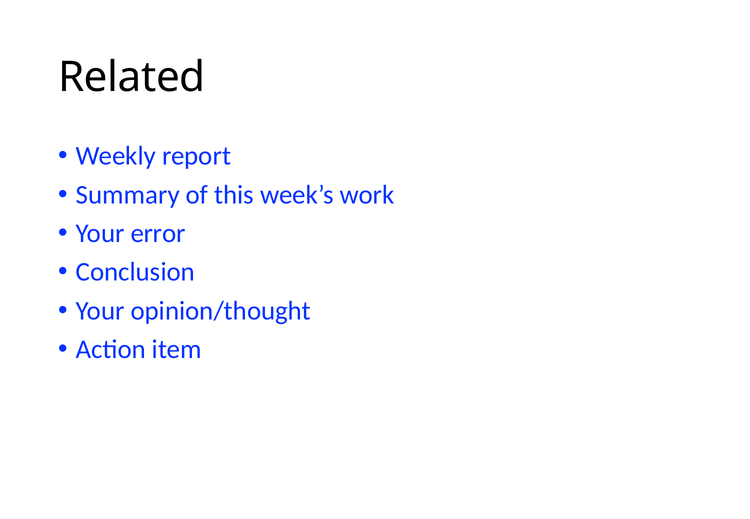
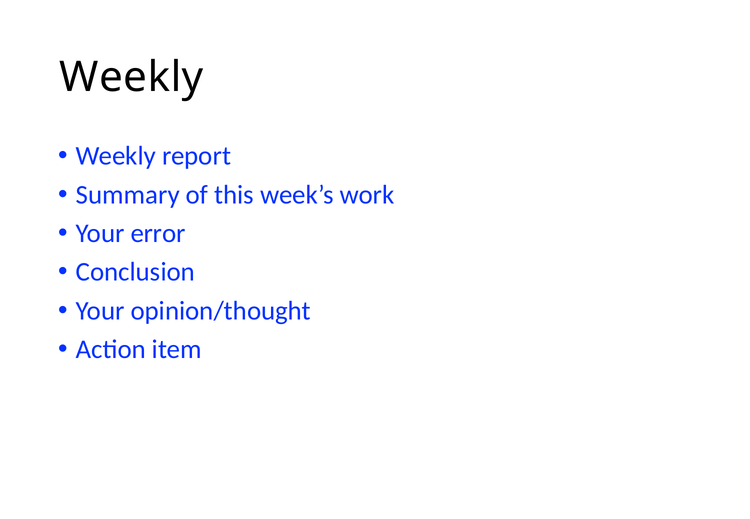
Related: Related -> Weekly (131, 78)
